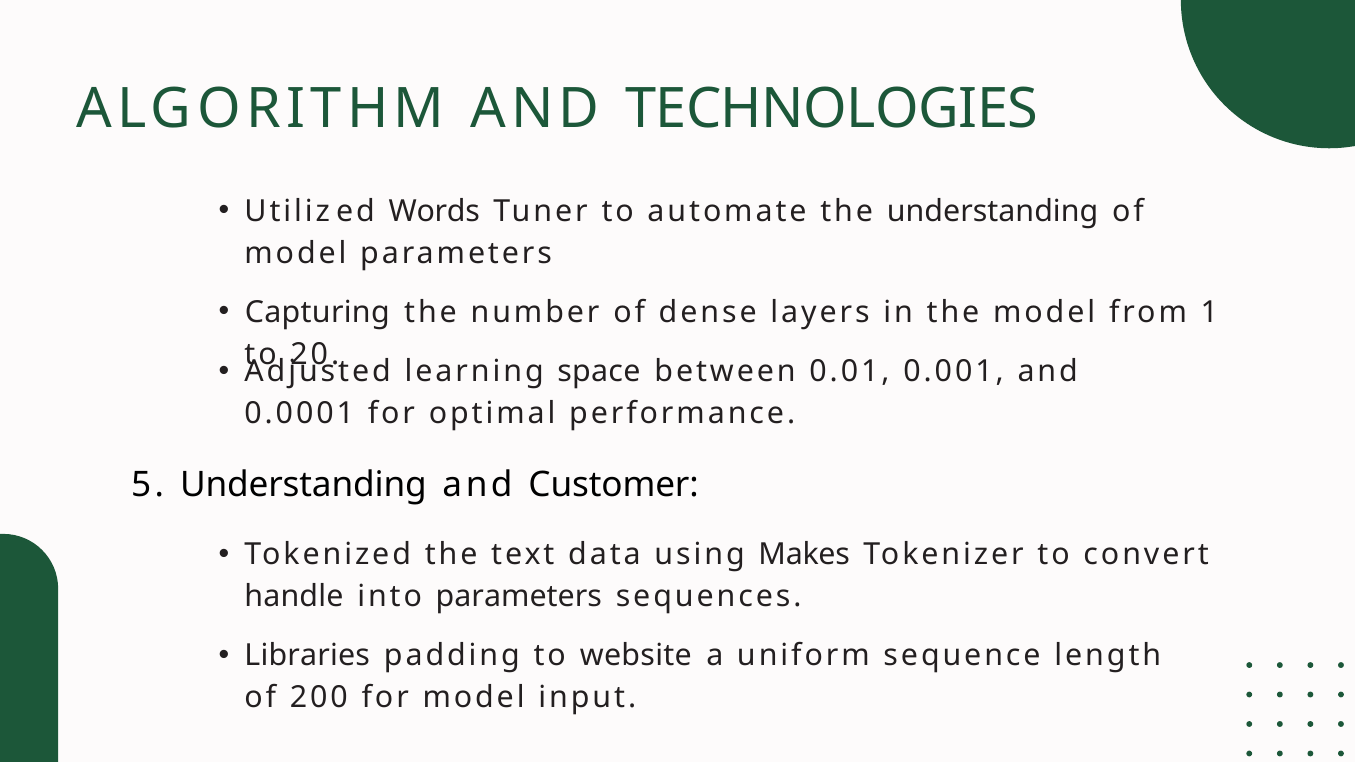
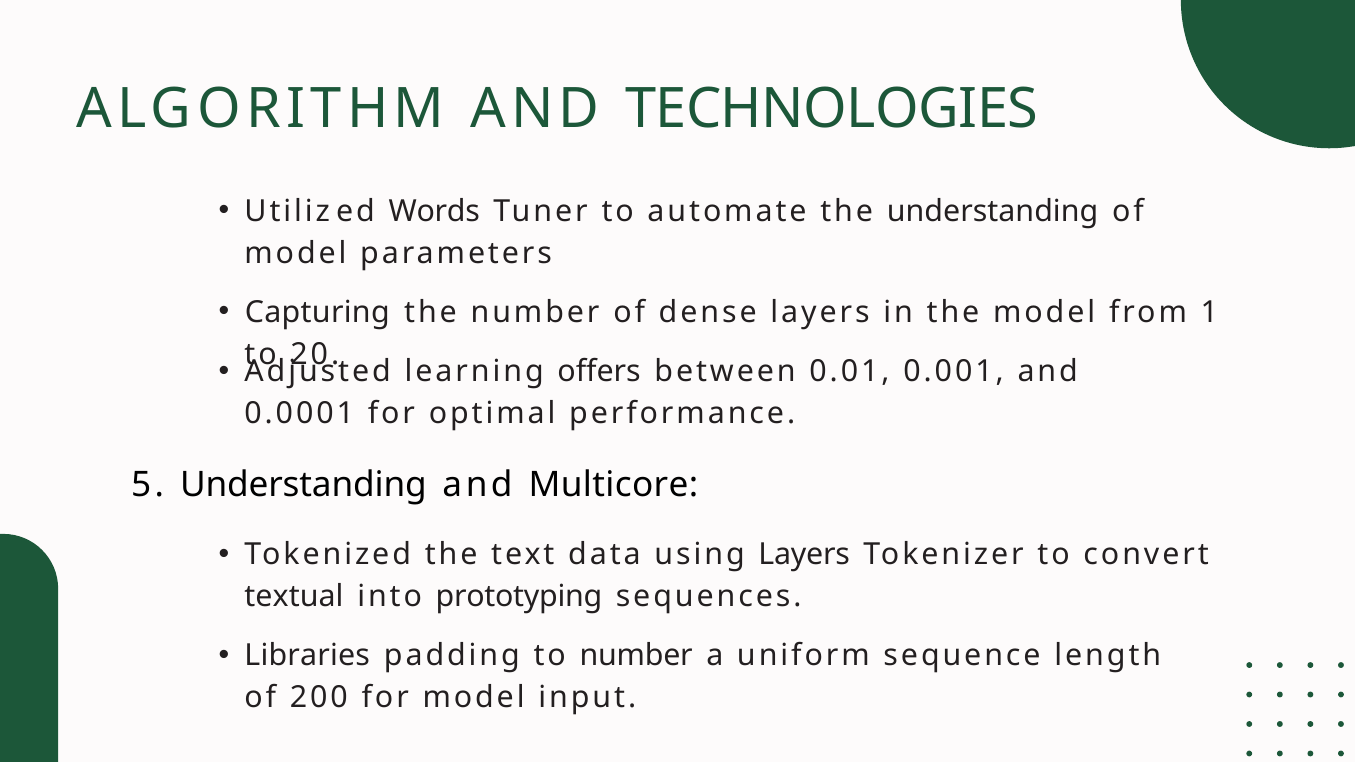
space: space -> offers (599, 372)
Customer: Customer -> Multicore (613, 485)
using Makes: Makes -> Layers (804, 555)
handle: handle -> textual (294, 597)
into parameters: parameters -> prototyping (519, 597)
to website: website -> number (636, 656)
